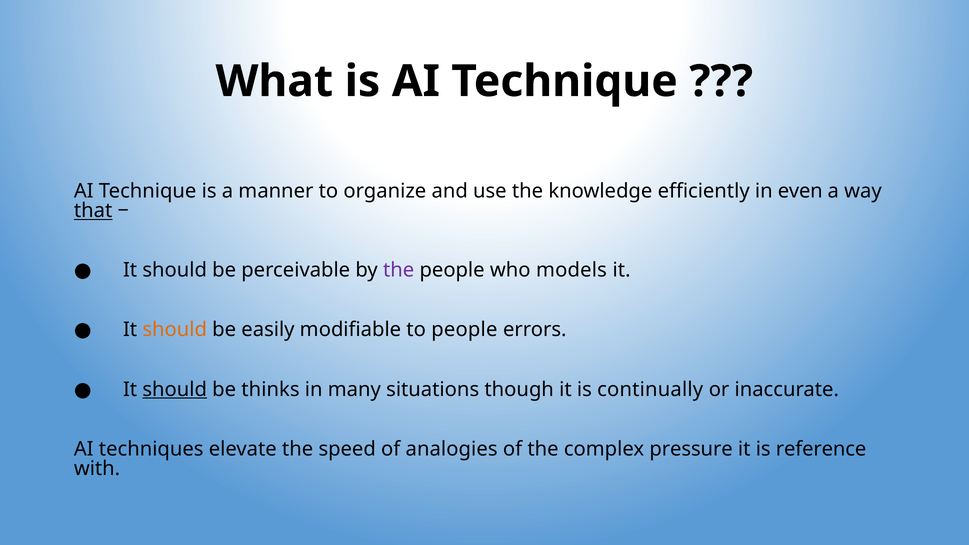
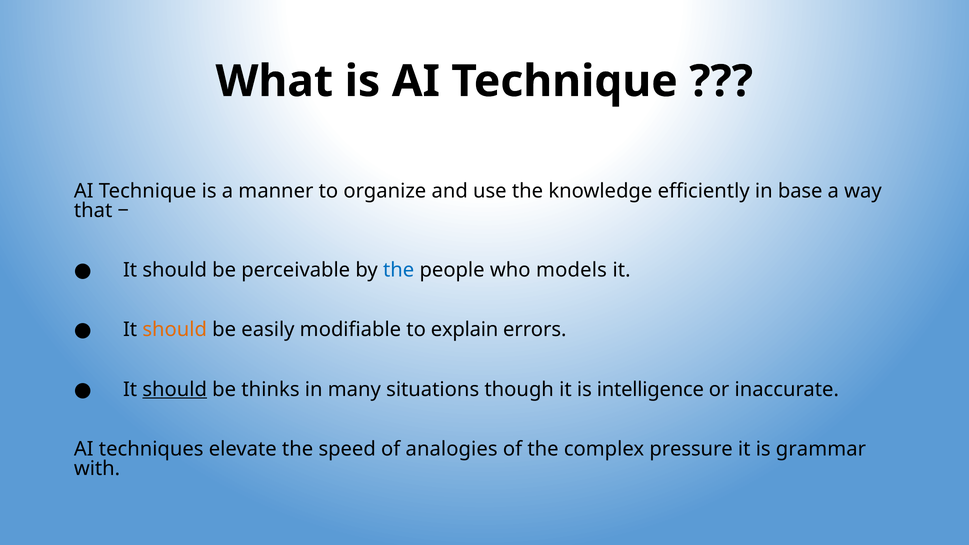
even: even -> base (800, 191)
that underline: present -> none (93, 211)
the colour: purple -> blue (399, 270)
to people: people -> explain (465, 330)
continually: continually -> intelligence (650, 389)
reference: reference -> grammar (821, 449)
